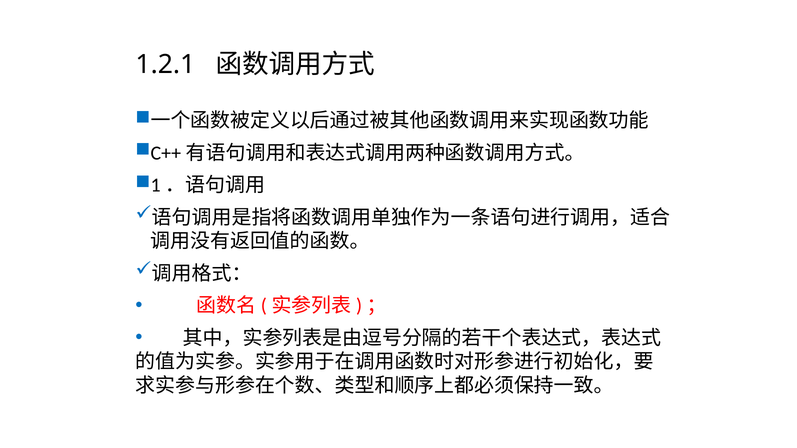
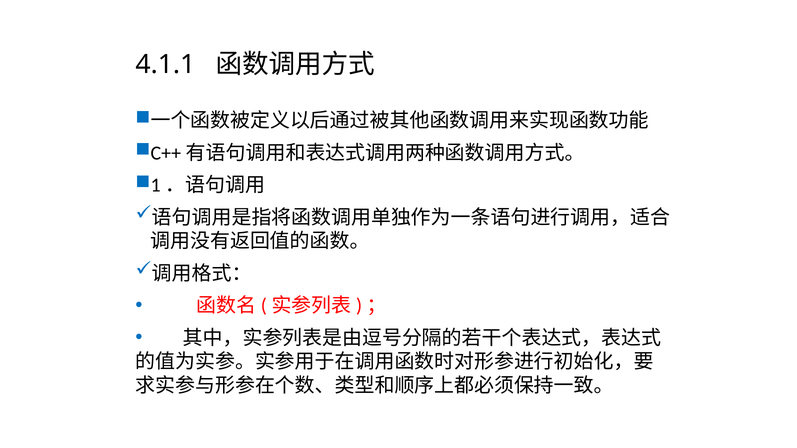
1.2.1: 1.2.1 -> 4.1.1 (165, 65)
